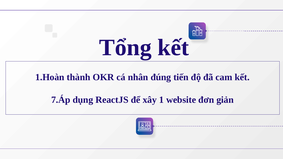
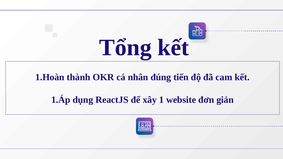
7.Áp: 7.Áp -> 1.Áp (61, 100)
